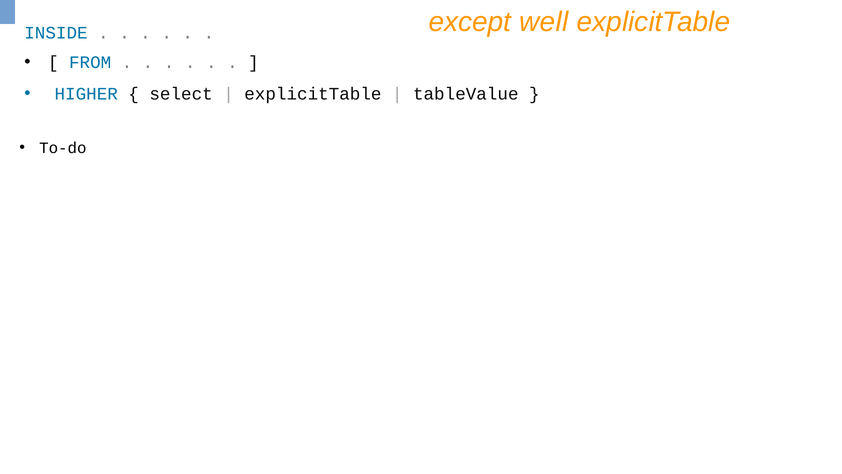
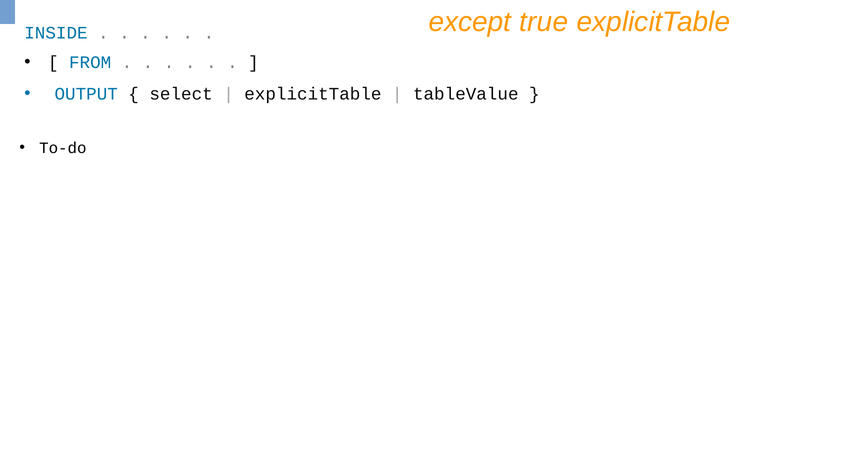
well: well -> true (544, 22)
HIGHER: HIGHER -> OUTPUT (86, 94)
